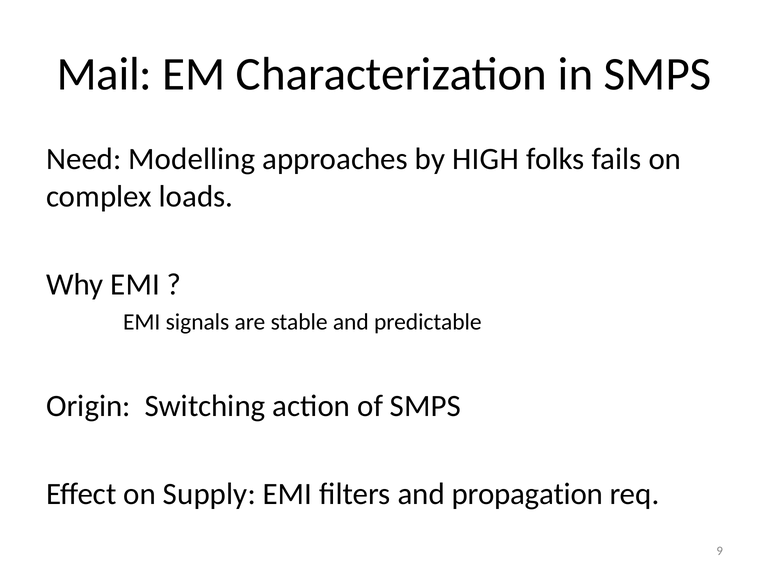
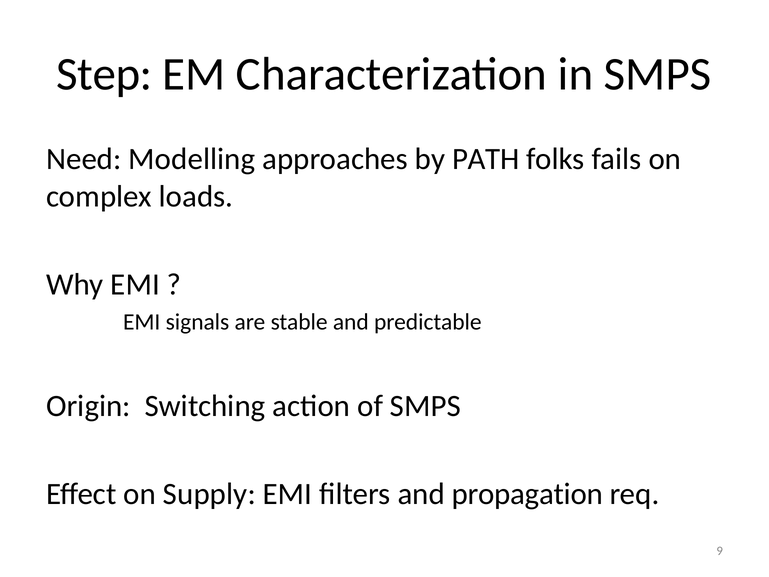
Mail: Mail -> Step (104, 74)
HIGH: HIGH -> PATH (486, 159)
